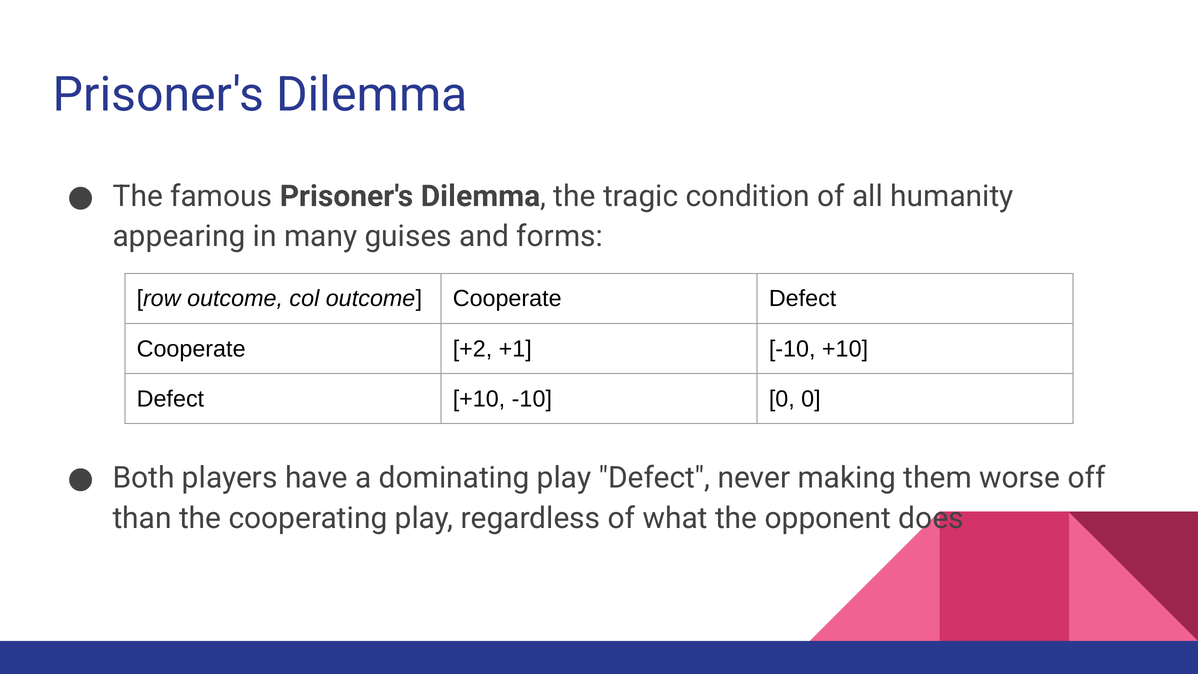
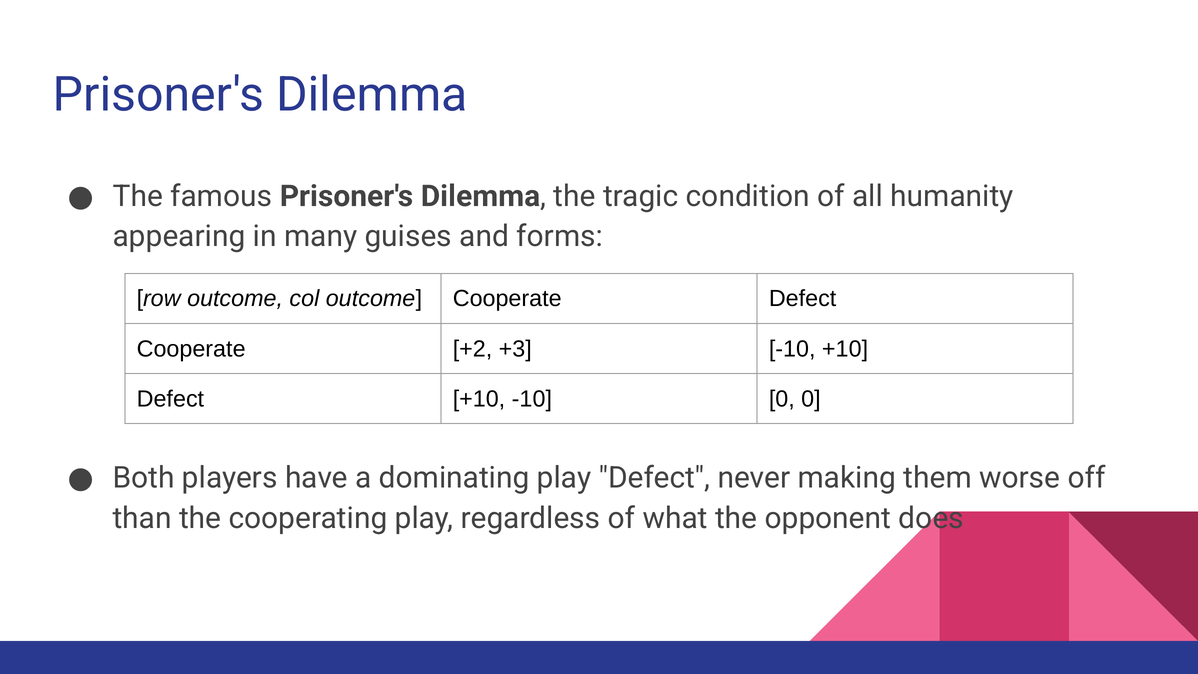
+1: +1 -> +3 (515, 349)
